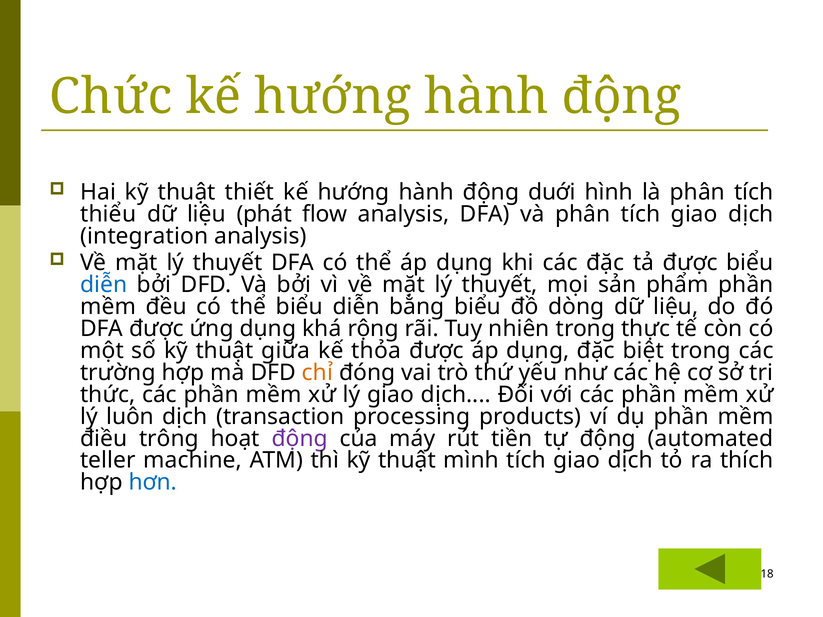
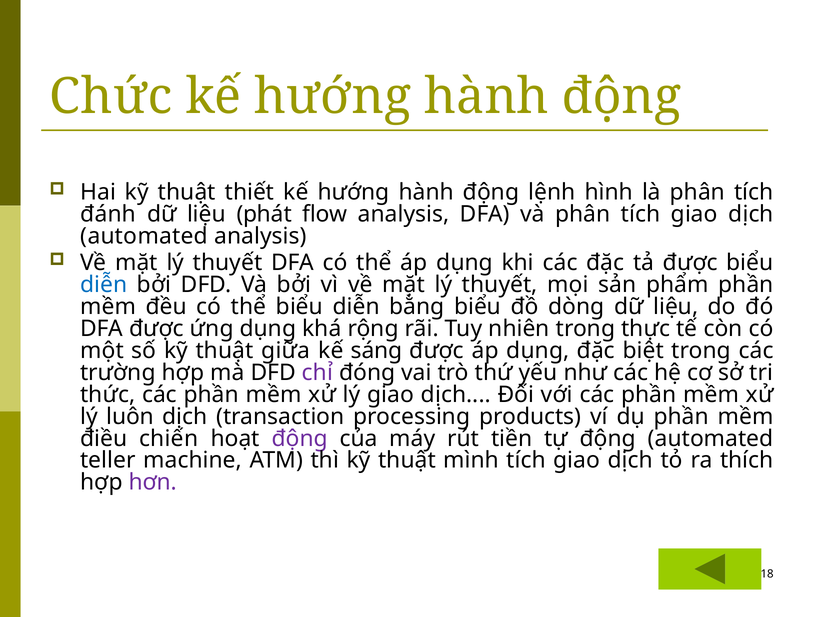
duới: duới -> lệnh (552, 192)
thiểu: thiểu -> đánh (108, 214)
integration: integration -> automated (144, 236)
thỏa: thỏa -> sáng (377, 351)
chỉ colour: orange -> purple (317, 373)
trông: trông -> chiến (169, 439)
hơn colour: blue -> purple (153, 483)
